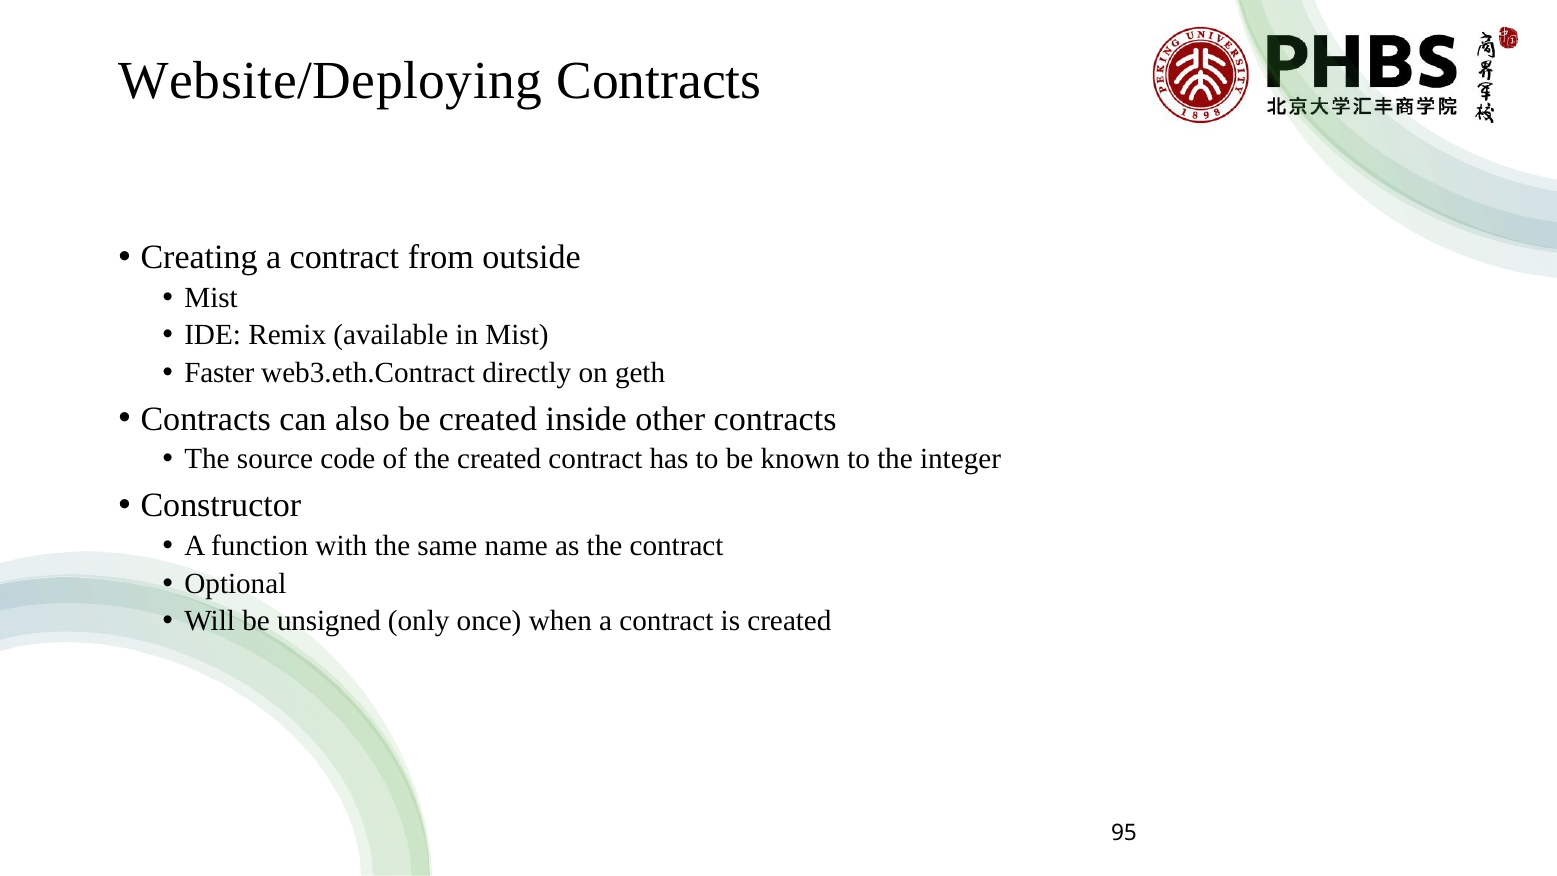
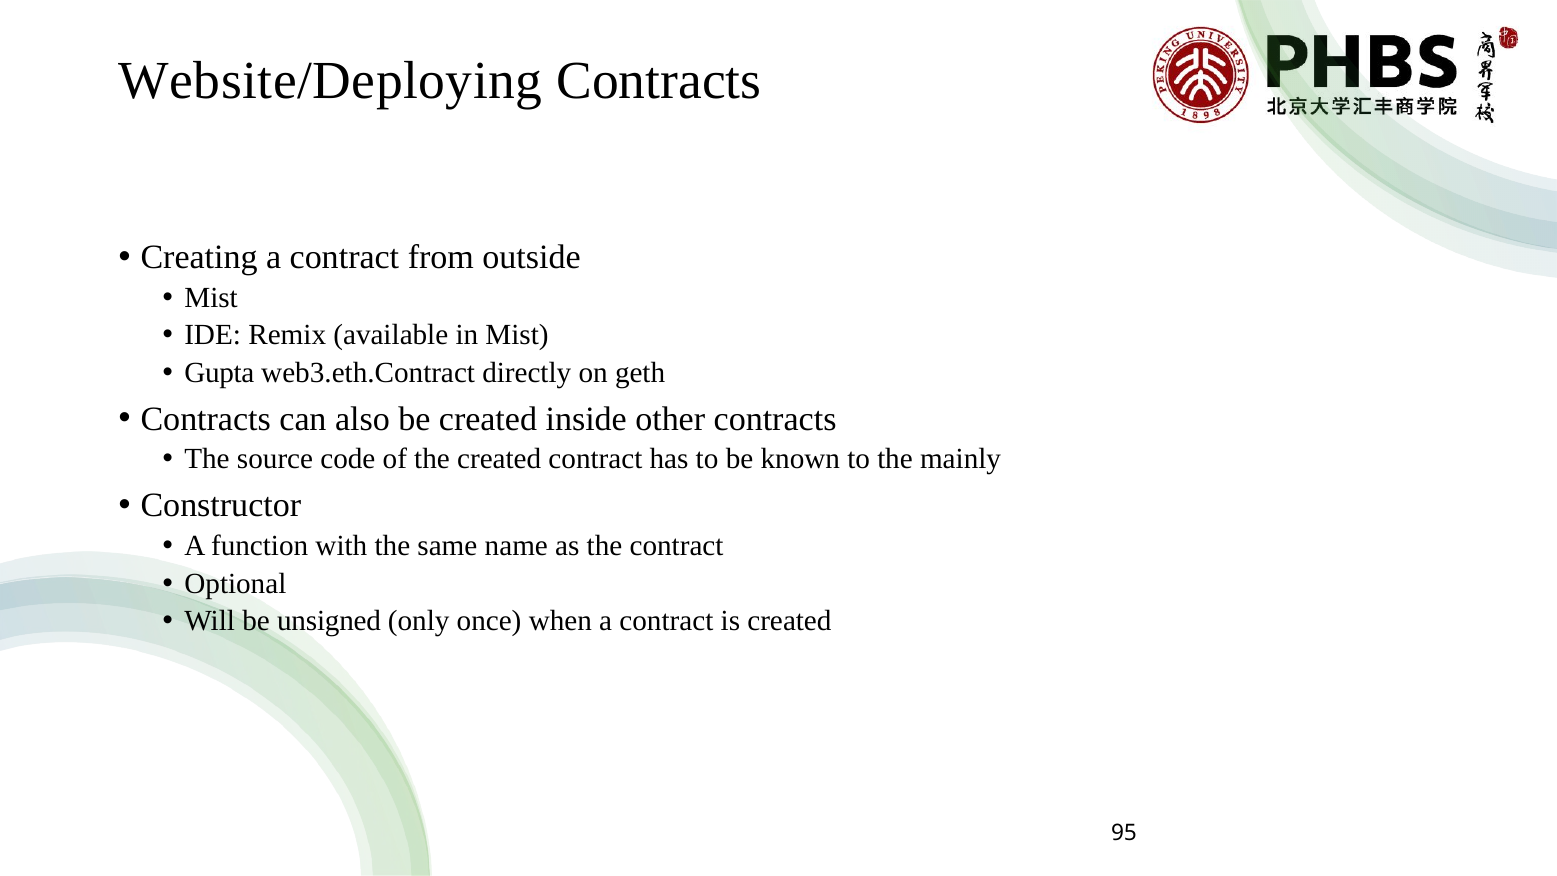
Faster: Faster -> Gupta (219, 373)
integer: integer -> mainly (961, 459)
